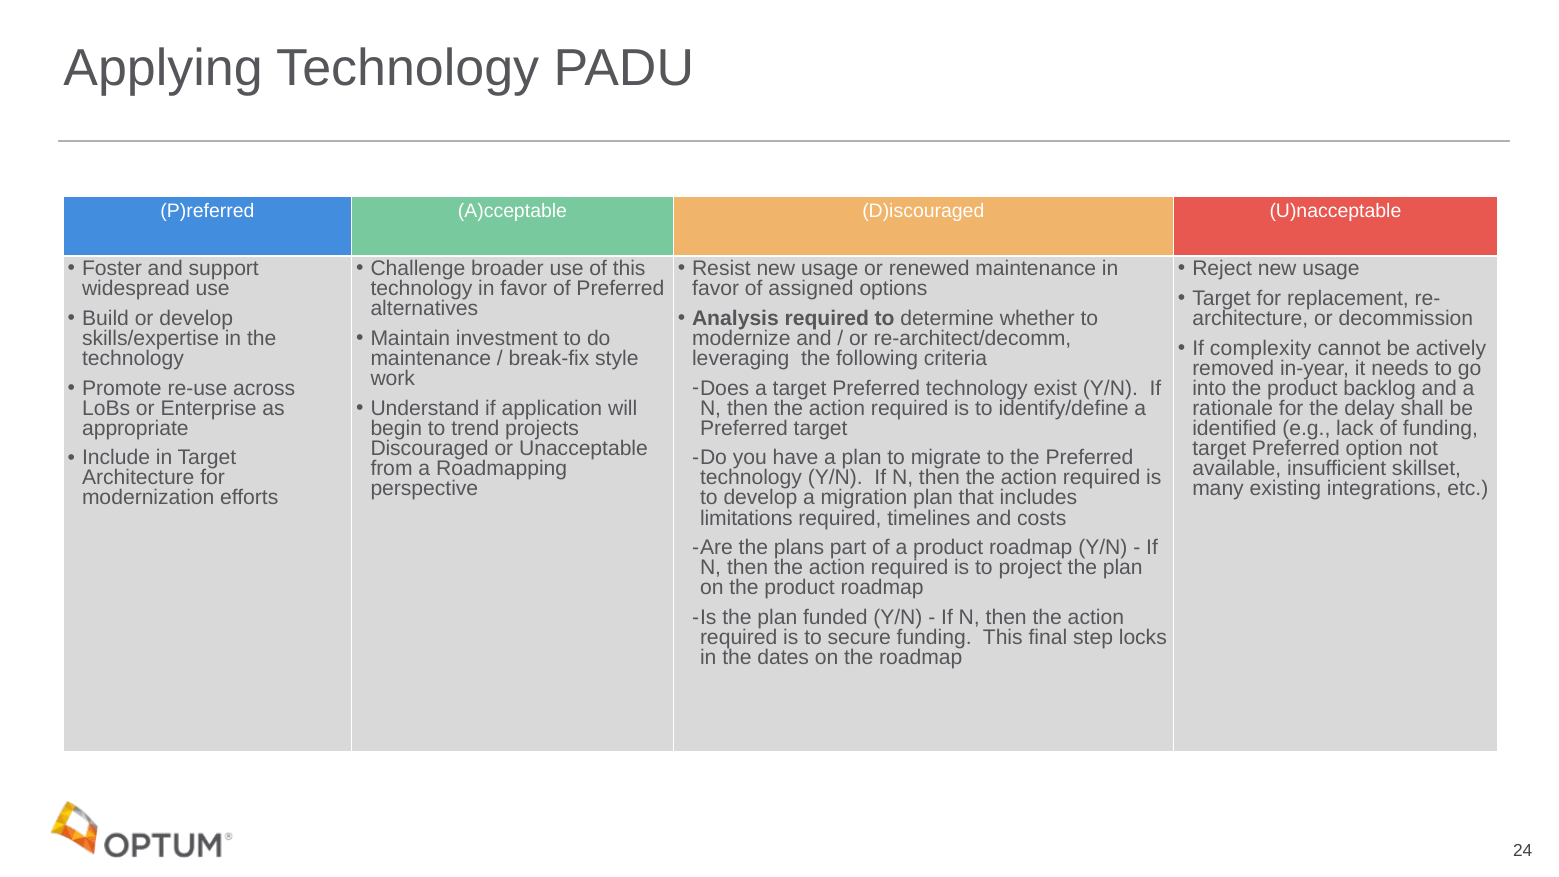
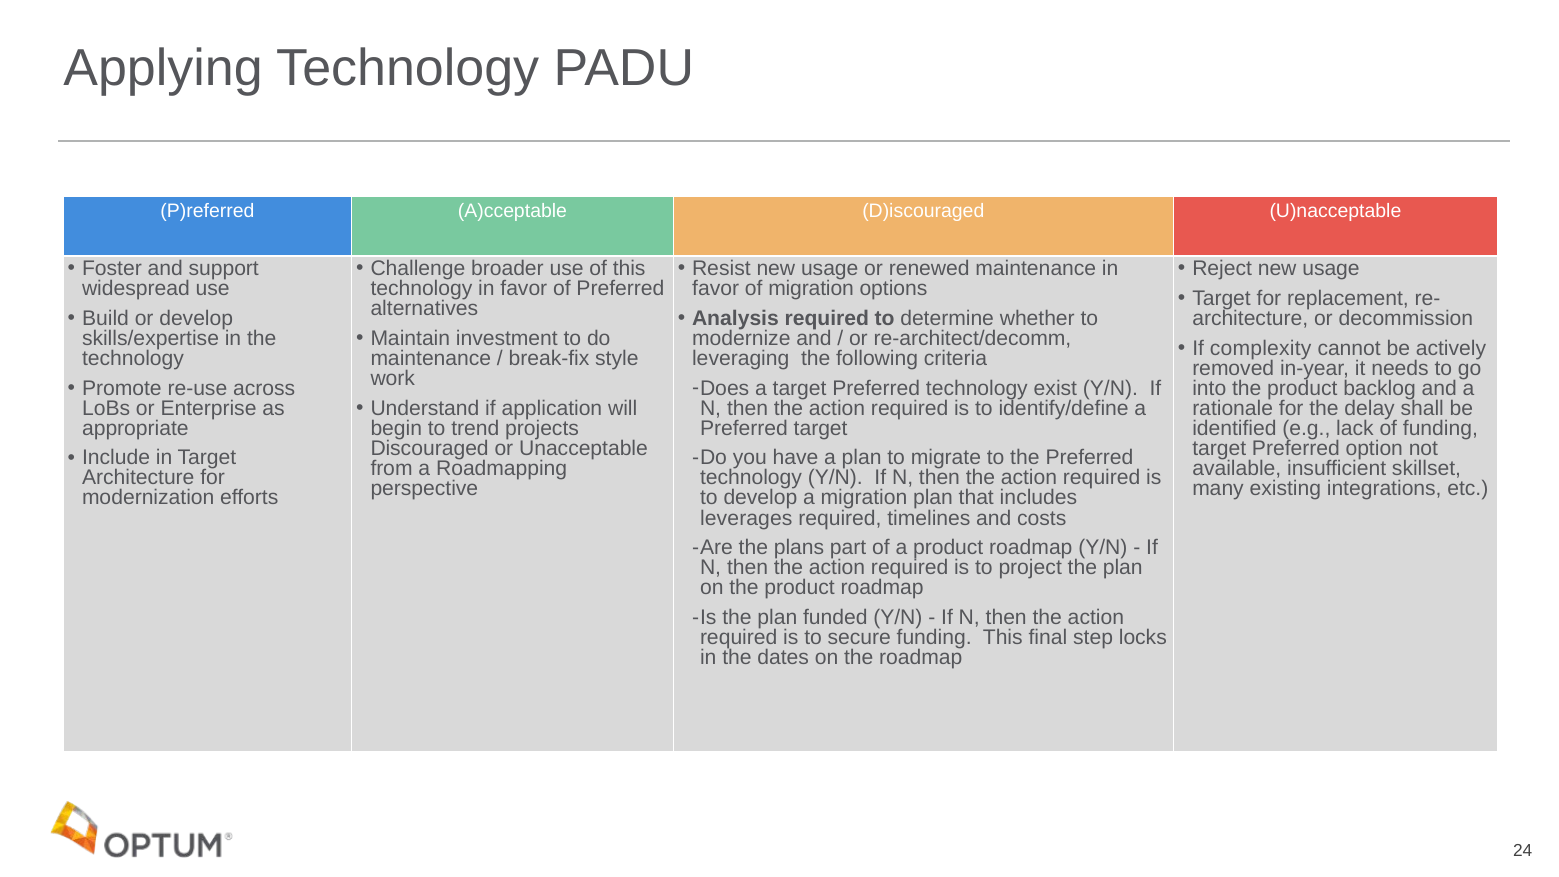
of assigned: assigned -> migration (811, 288)
limitations: limitations -> leverages (746, 518)
